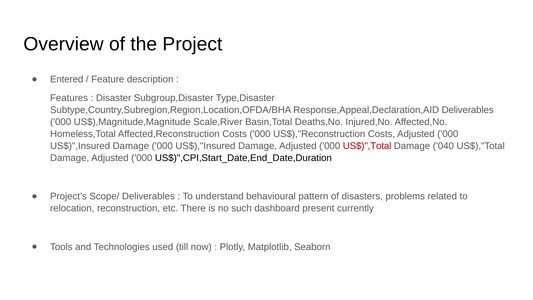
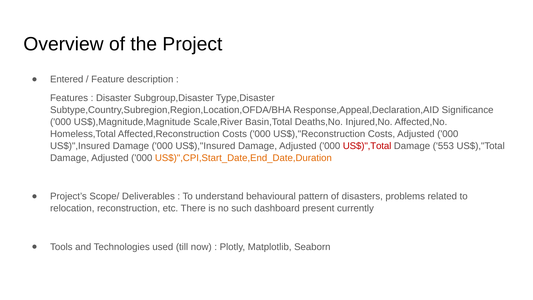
Response,Appeal,Declaration,AID Deliverables: Deliverables -> Significance (468, 110)
040: 040 -> 553 (443, 146)
US$)",CPI,Start_Date,End_Date,Duration colour: black -> orange (243, 158)
